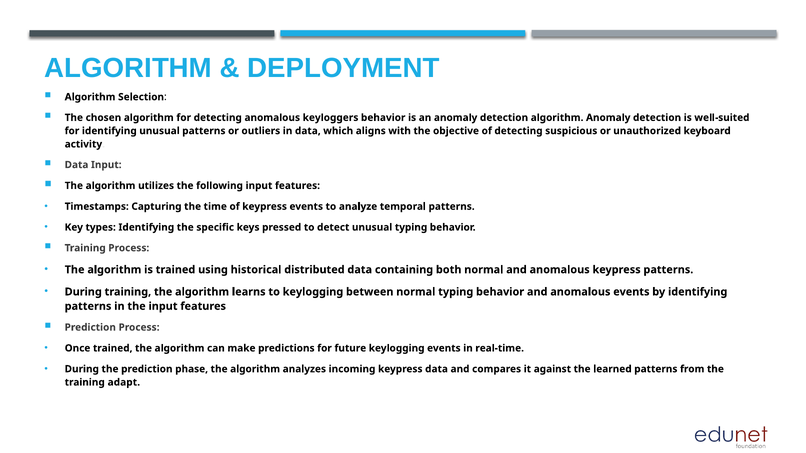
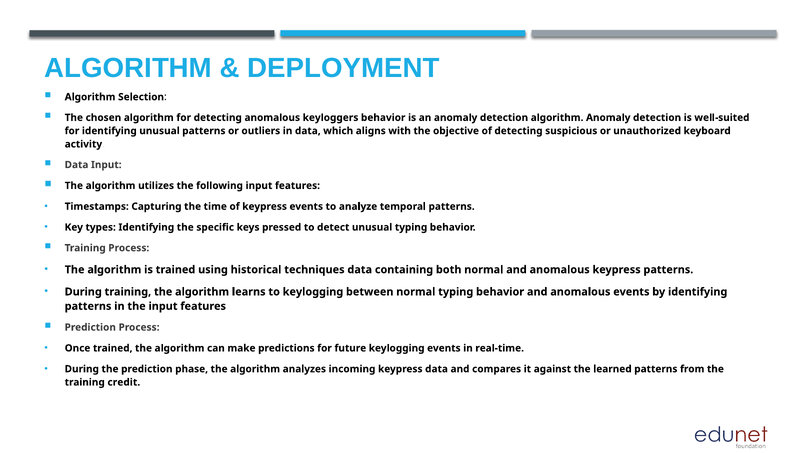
distributed: distributed -> techniques (314, 270)
adapt: adapt -> credit (124, 383)
